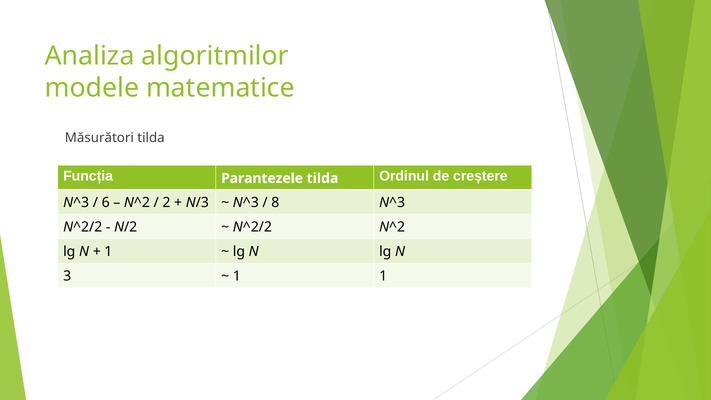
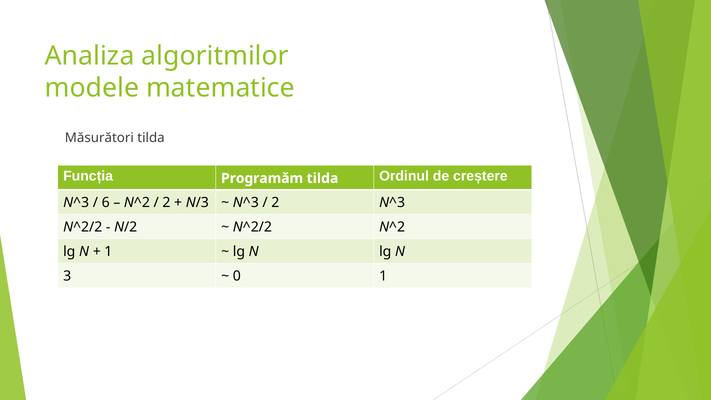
Parantezele: Parantezele -> Programăm (262, 178)
8: 8 -> 2 (275, 203)
1: 1 -> 0 (237, 276)
